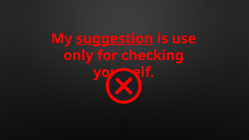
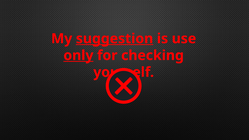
only underline: none -> present (78, 55)
